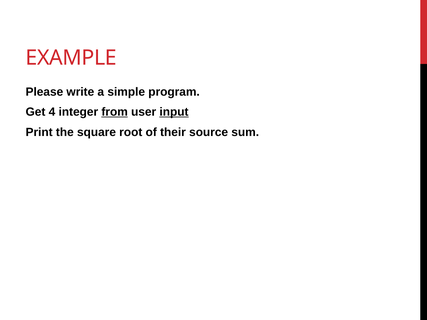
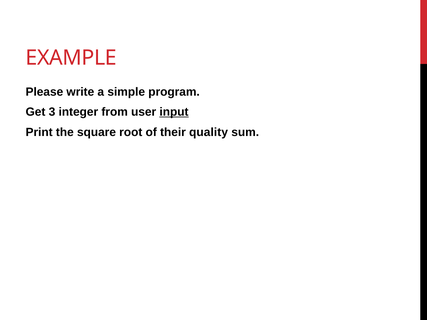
4: 4 -> 3 (52, 112)
from underline: present -> none (115, 112)
source: source -> quality (209, 132)
